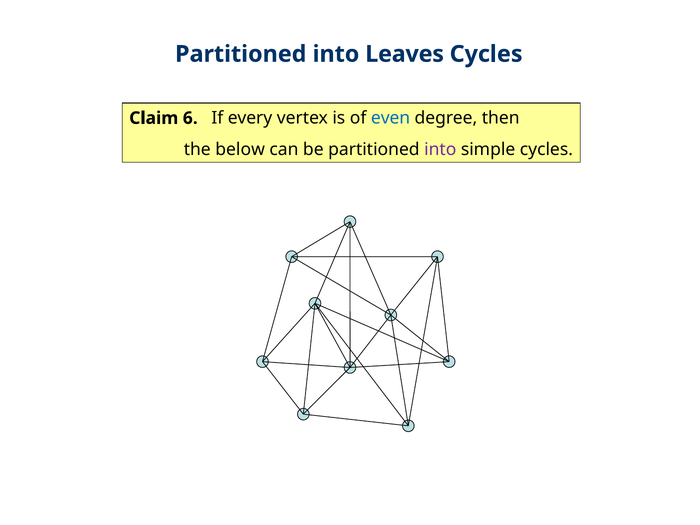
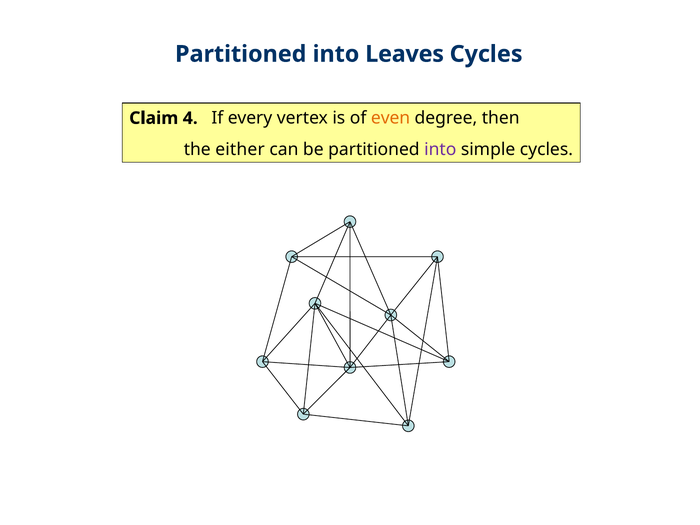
6: 6 -> 4 (190, 118)
even colour: blue -> orange (391, 118)
below: below -> either (240, 150)
